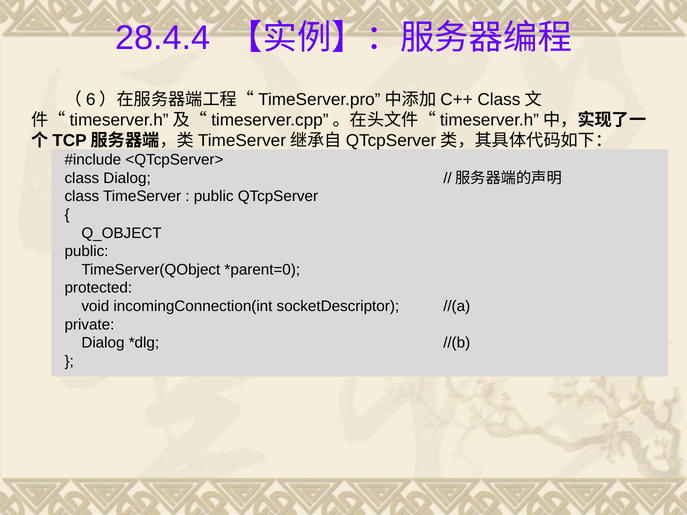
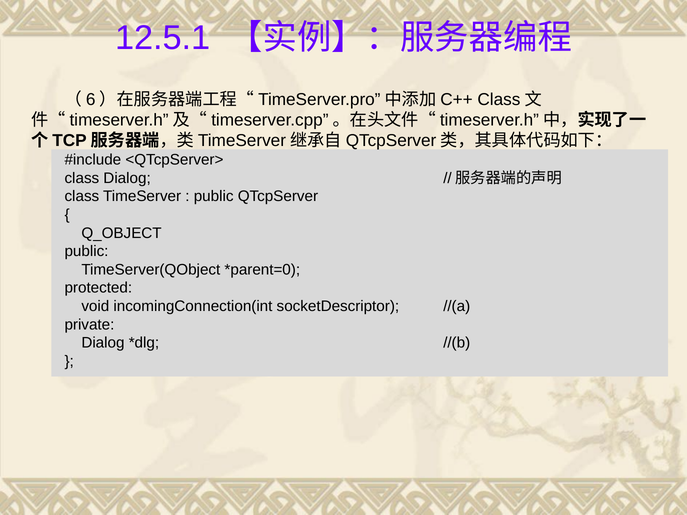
28.4.4: 28.4.4 -> 12.5.1 (163, 38)
